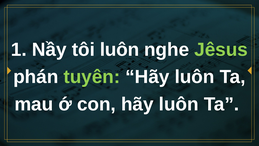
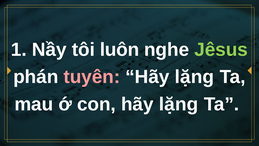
tuyên colour: light green -> pink (92, 77)
luôn: luôn -> lặng (194, 77)
con hãy luôn: luôn -> lặng (179, 104)
